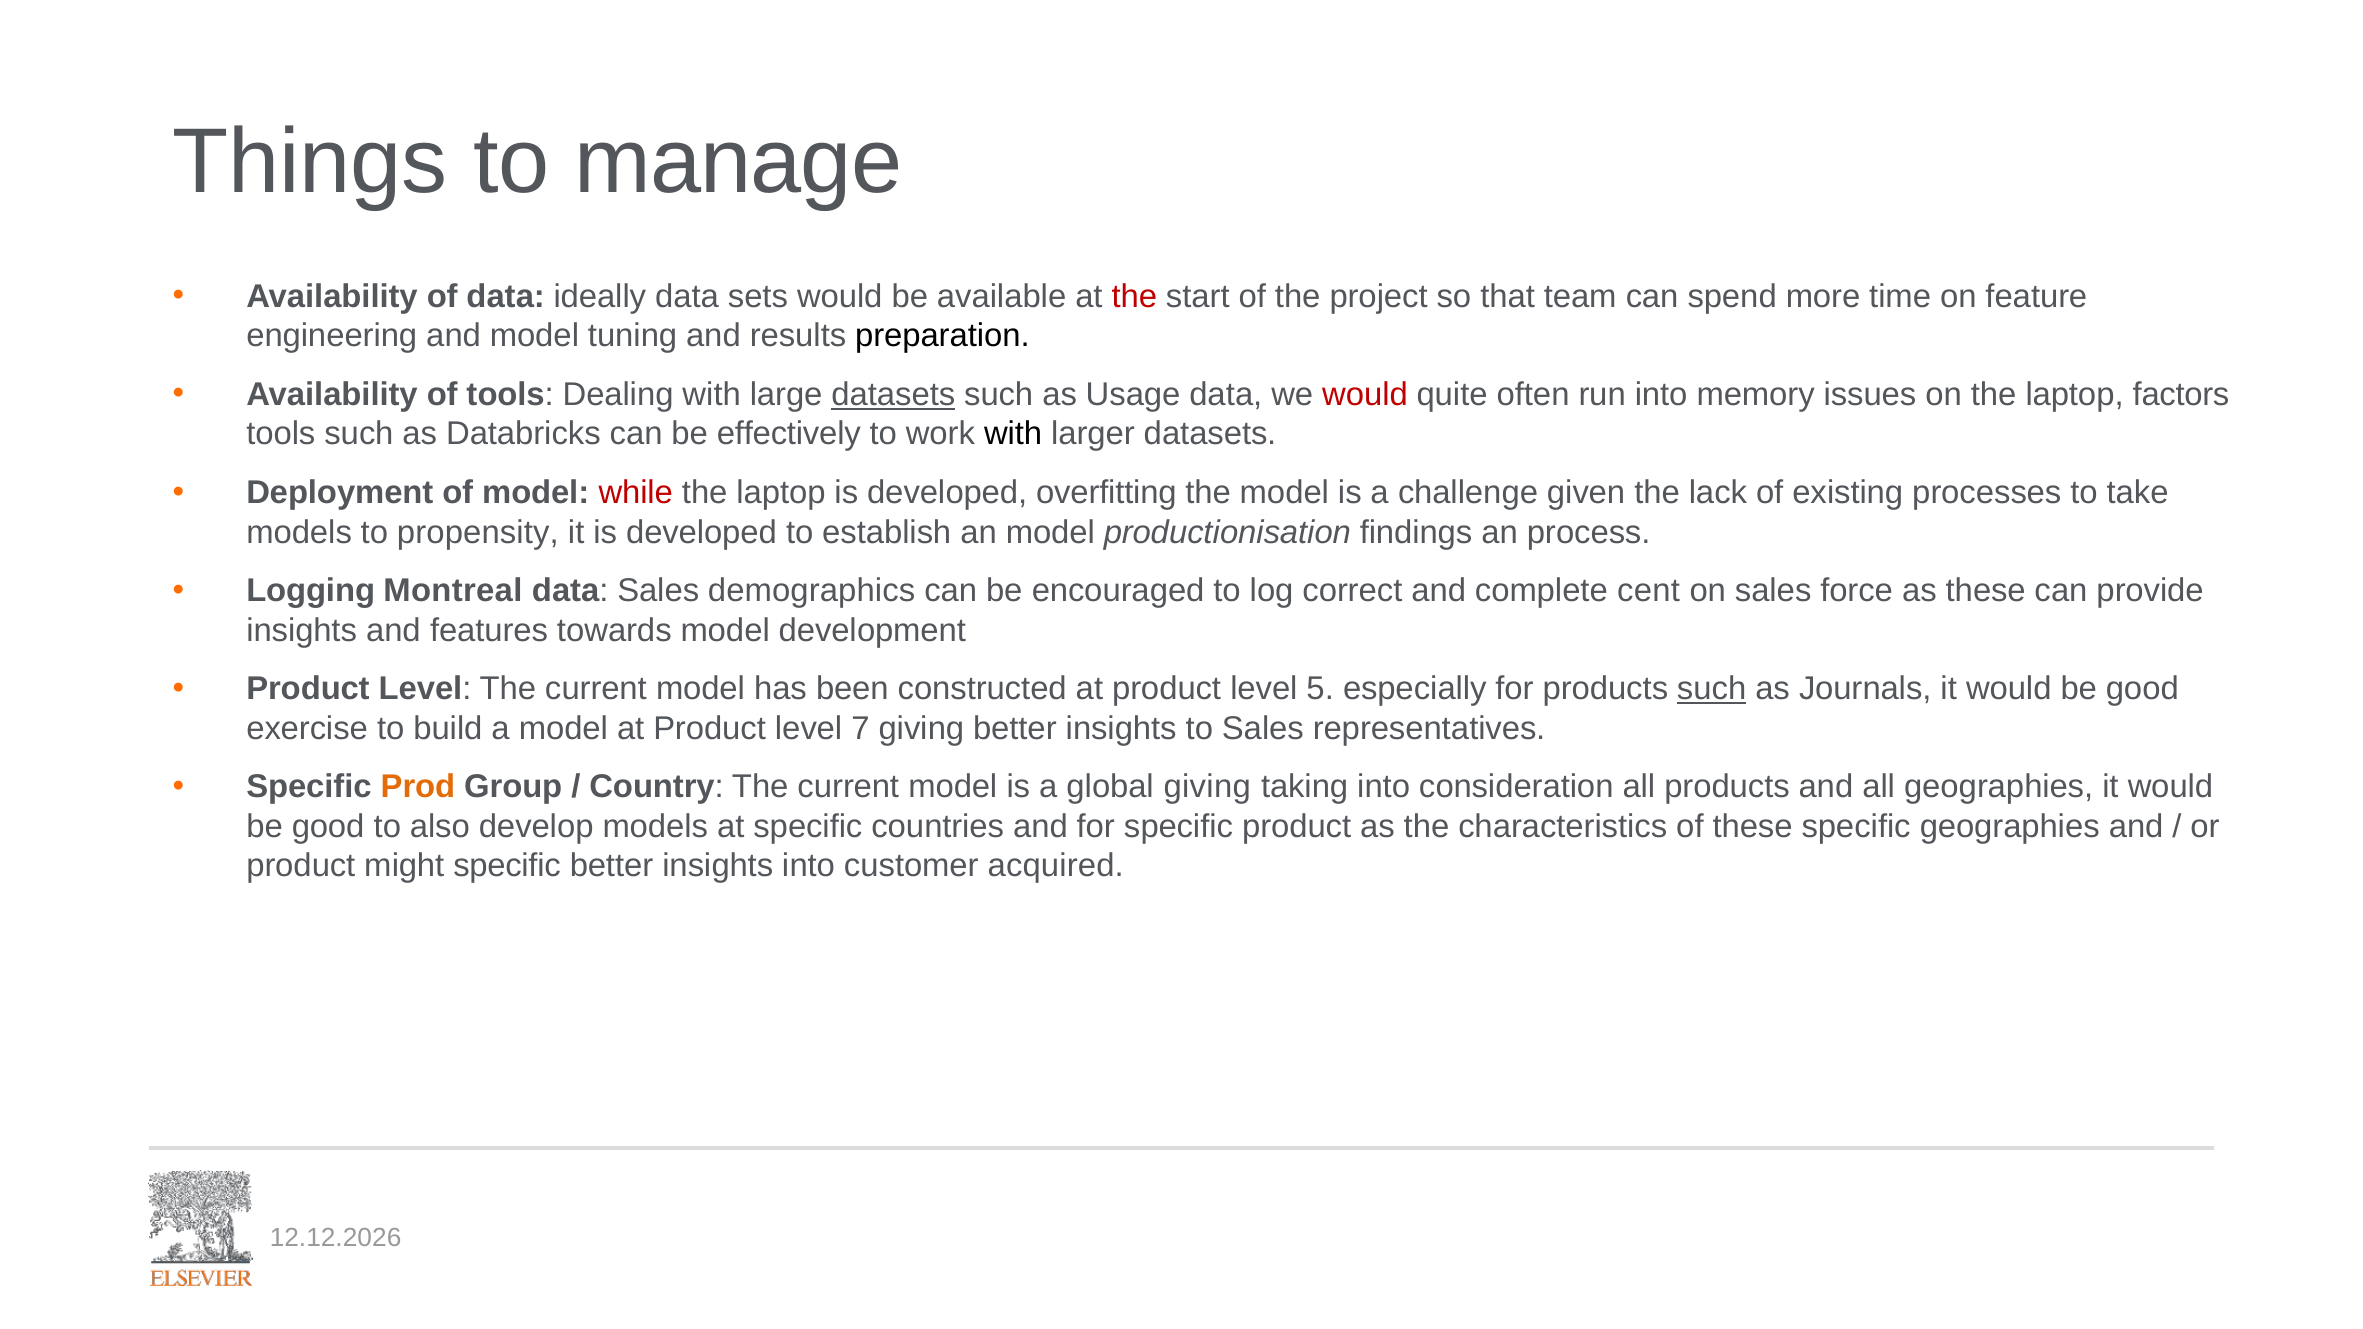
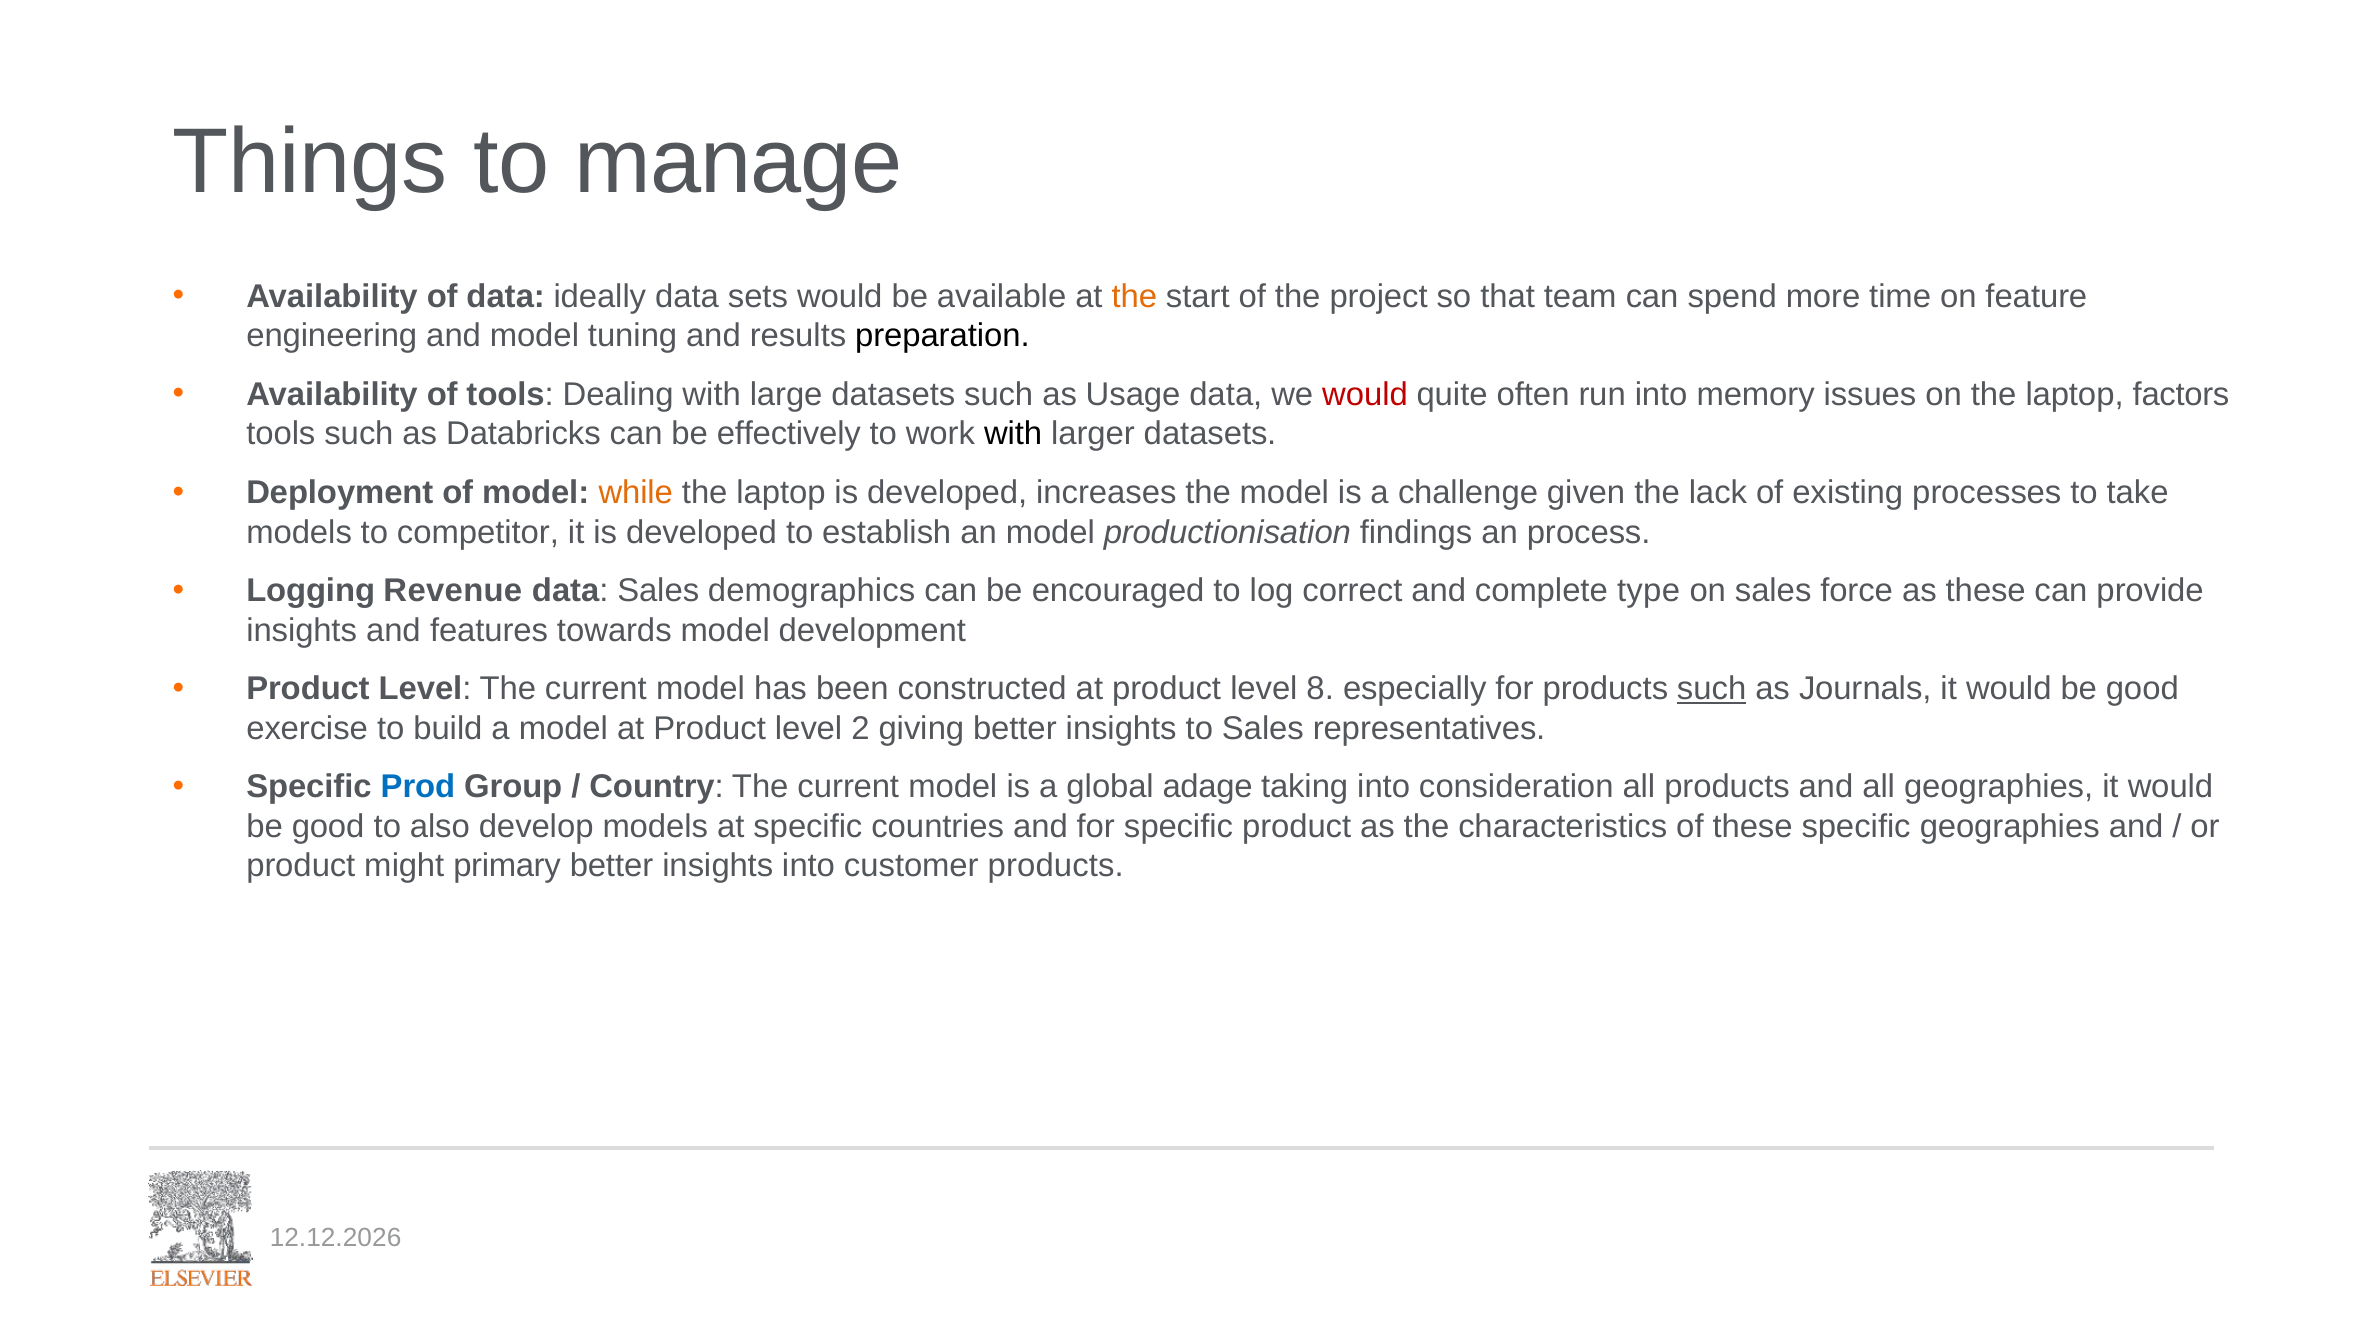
the colour: red -> orange (1134, 297)
datasets underline: present -> none (893, 395)
while colour: red -> orange (636, 493)
overfitting: overfitting -> increases (1106, 493)
propensity: propensity -> competitor (478, 532)
Montreal: Montreal -> Revenue (453, 591)
cent: cent -> type (1649, 591)
5: 5 -> 8 (1320, 689)
7: 7 -> 2 (860, 728)
Prod colour: orange -> blue (418, 787)
global giving: giving -> adage (1208, 787)
might specific: specific -> primary (507, 866)
customer acquired: acquired -> products (1056, 866)
